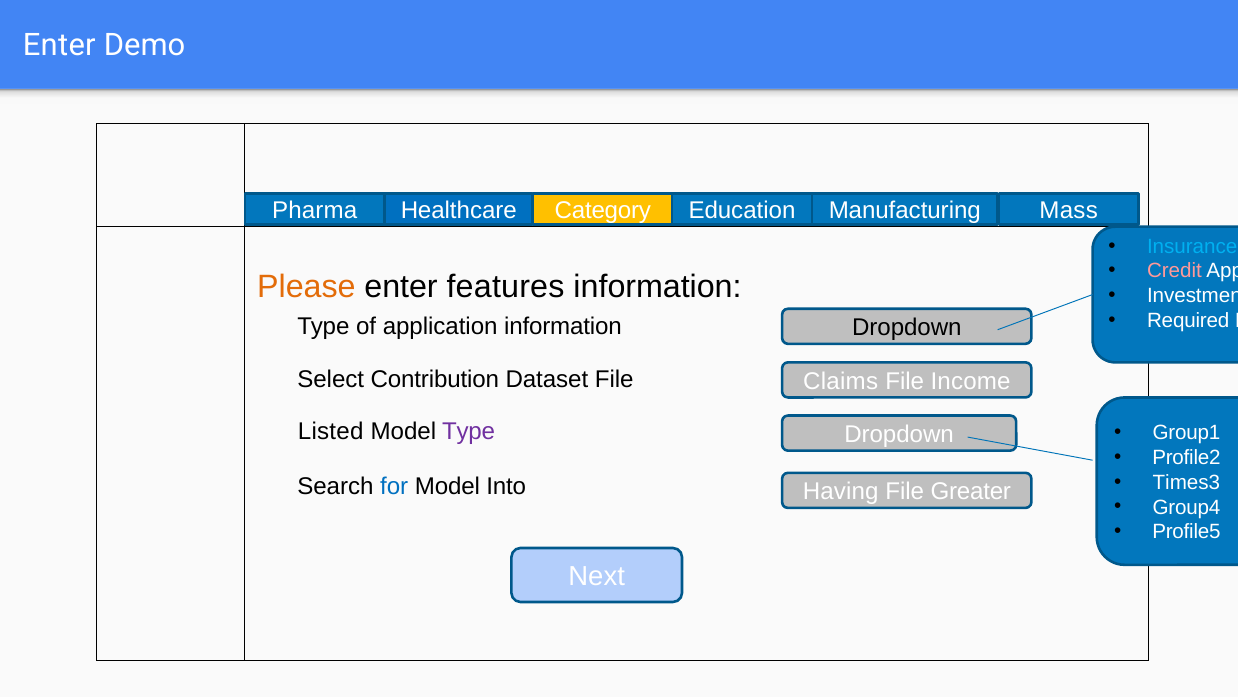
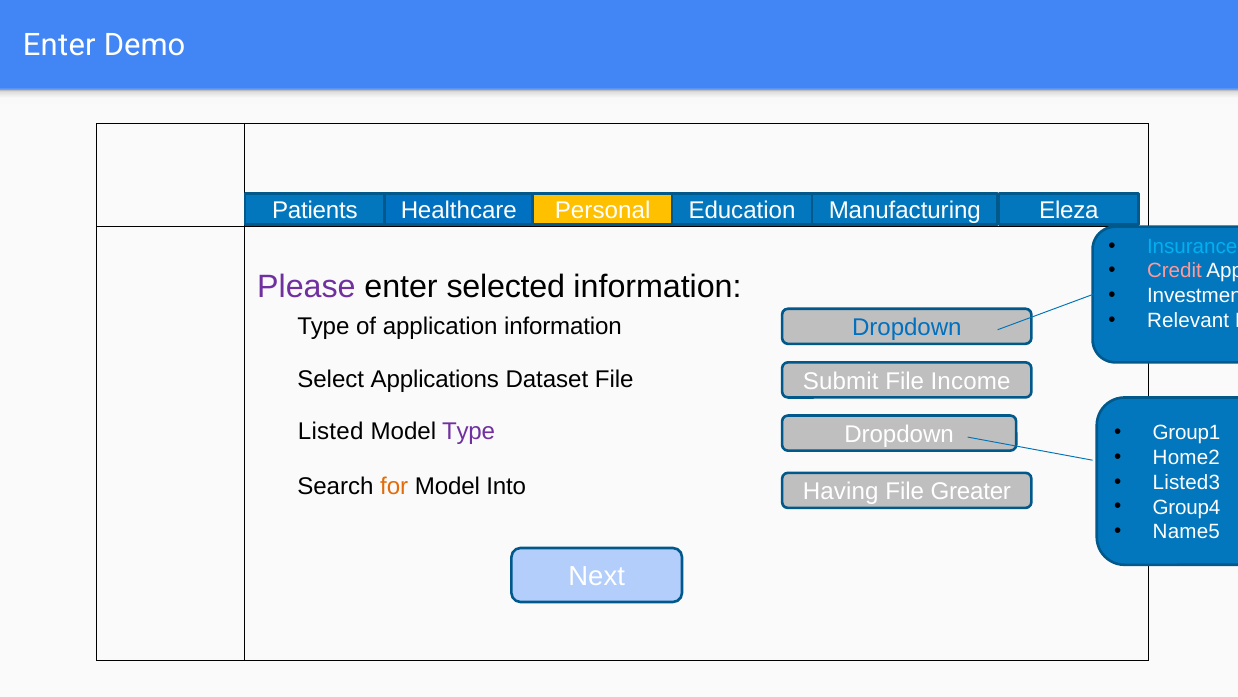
Pharma: Pharma -> Patients (315, 210)
Category: Category -> Personal (603, 210)
Mass: Mass -> Eleza (1069, 210)
Please colour: orange -> purple (306, 287)
features: features -> selected (506, 287)
Required: Required -> Relevant (1188, 320)
Dropdown colour: black -> blue (907, 328)
Contribution: Contribution -> Applications (435, 379)
Claims: Claims -> Submit (841, 381)
Profile2: Profile2 -> Home2 (1186, 457)
Times3: Times3 -> Listed3 (1186, 482)
for colour: blue -> orange (394, 486)
Profile5: Profile5 -> Name5 (1186, 532)
